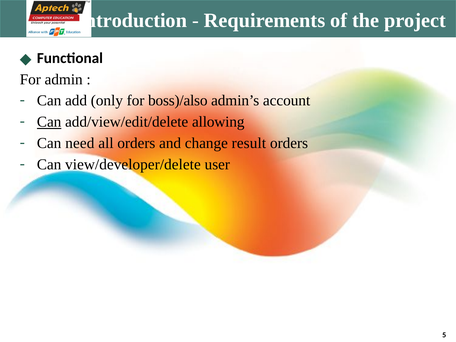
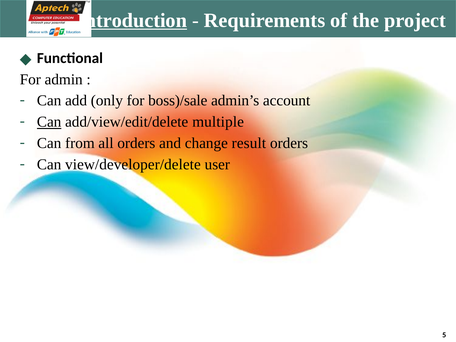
Introduction underline: none -> present (132, 20)
boss)/also: boss)/also -> boss)/sale (178, 101)
allowing: allowing -> multiple (218, 122)
need: need -> from (80, 143)
